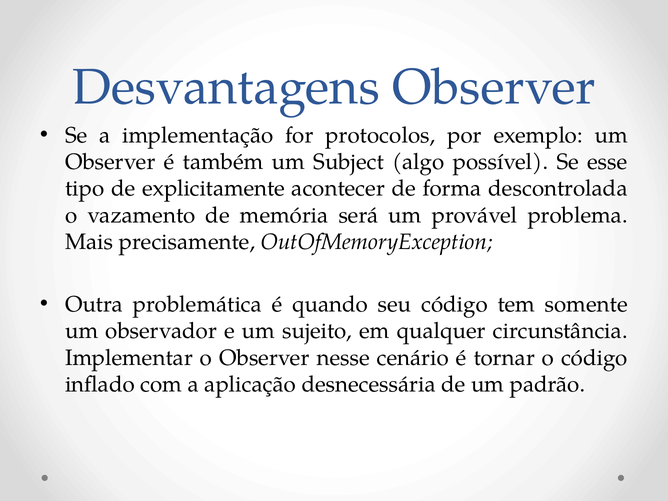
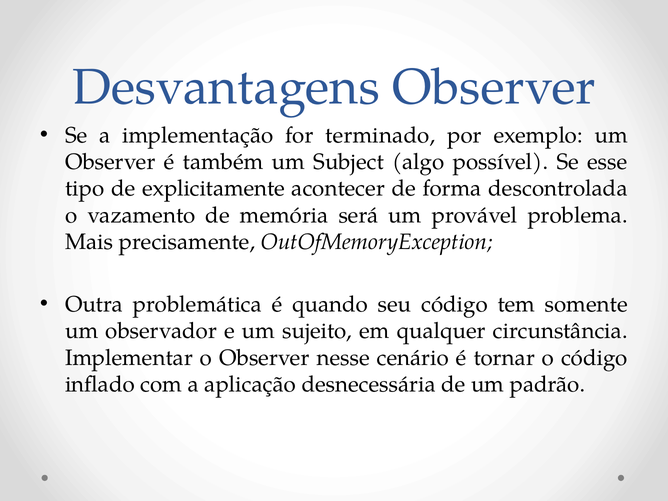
protocolos: protocolos -> terminado (380, 135)
